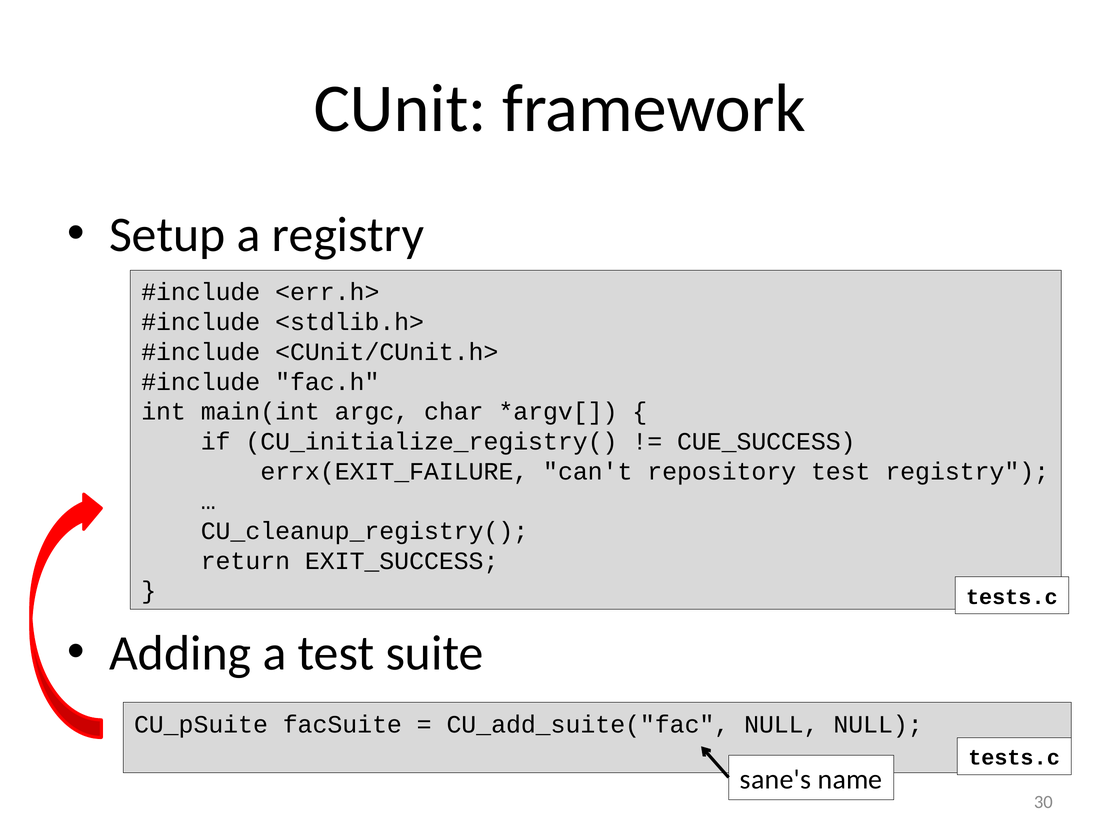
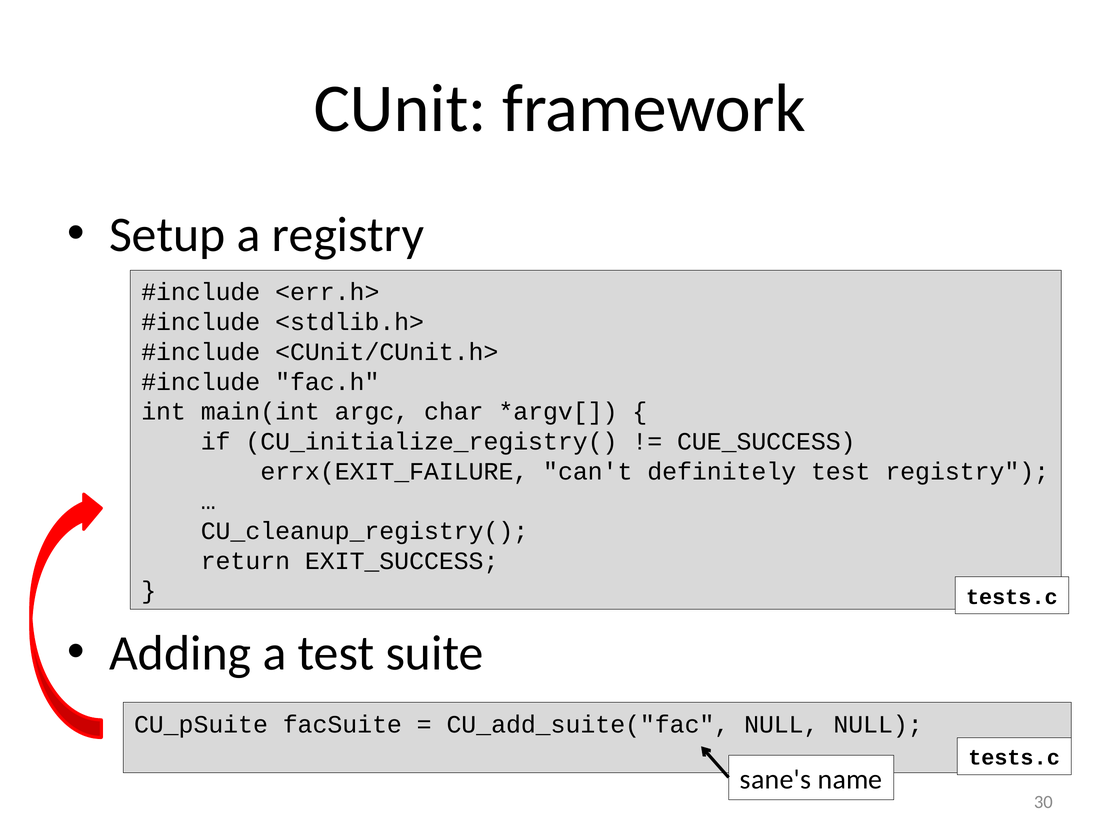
repository: repository -> definitely (722, 471)
